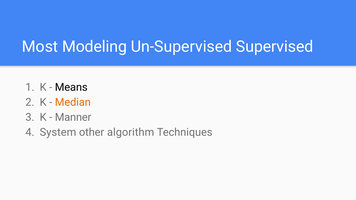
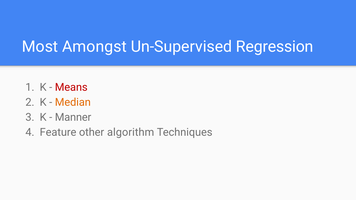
Modeling: Modeling -> Amongst (94, 47)
Supervised: Supervised -> Regression (275, 47)
Means colour: black -> red (71, 88)
System: System -> Feature (58, 133)
